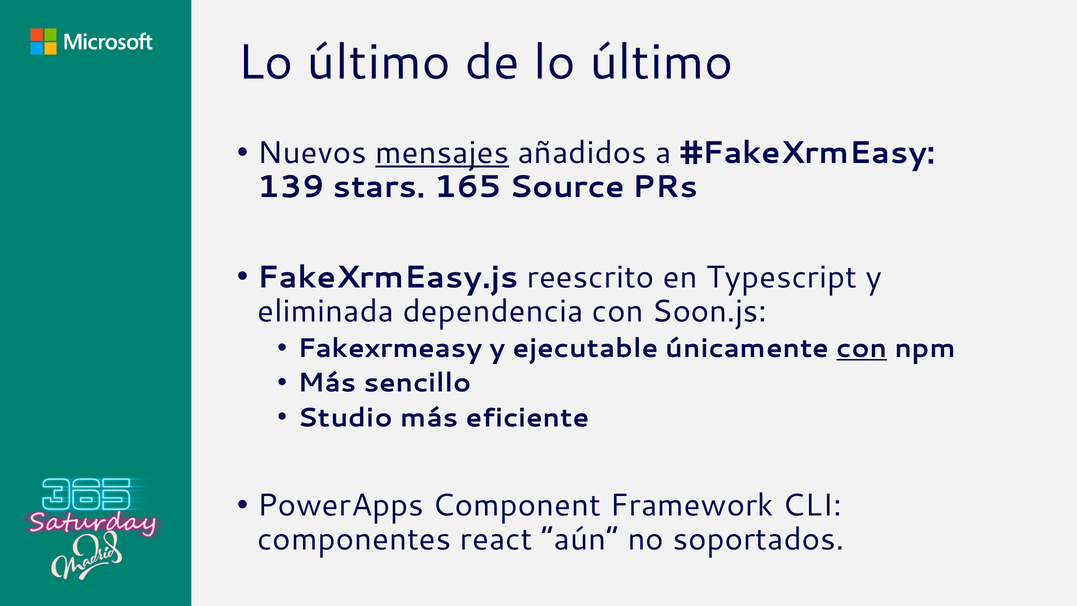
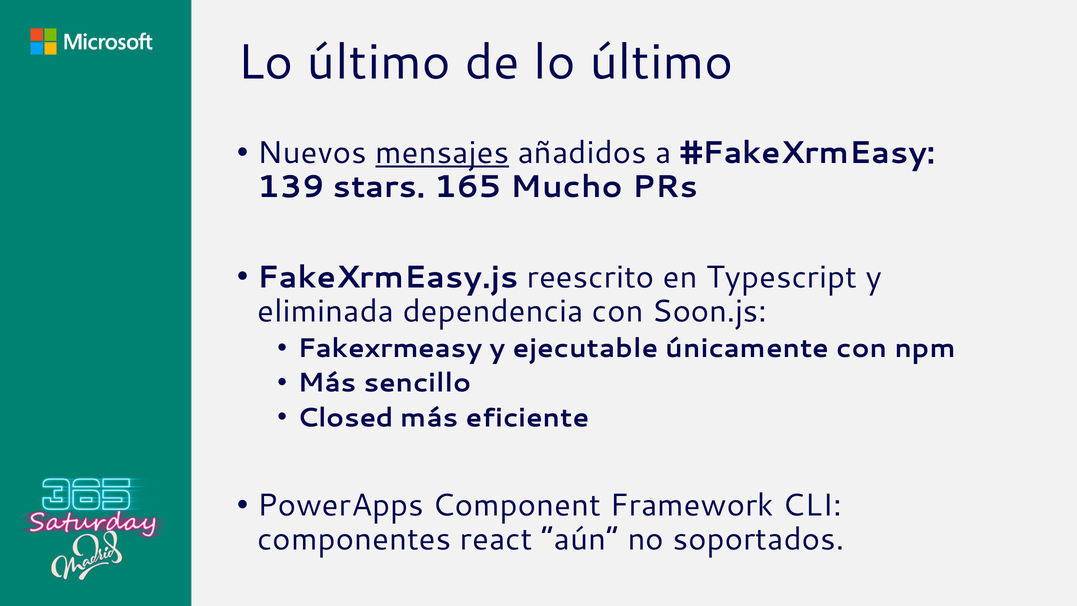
Source: Source -> Mucho (567, 187)
con underline: present -> none (862, 348)
Studio: Studio -> Closed (345, 417)
